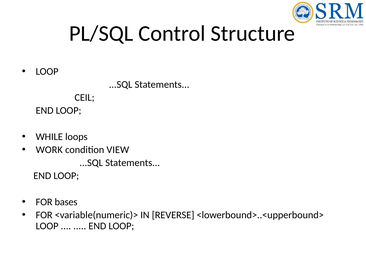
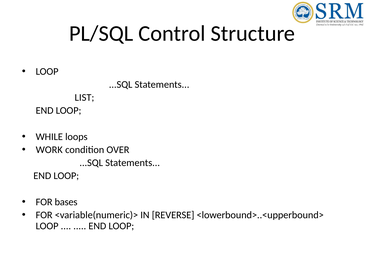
CEIL: CEIL -> LIST (84, 97)
VIEW: VIEW -> OVER (118, 149)
